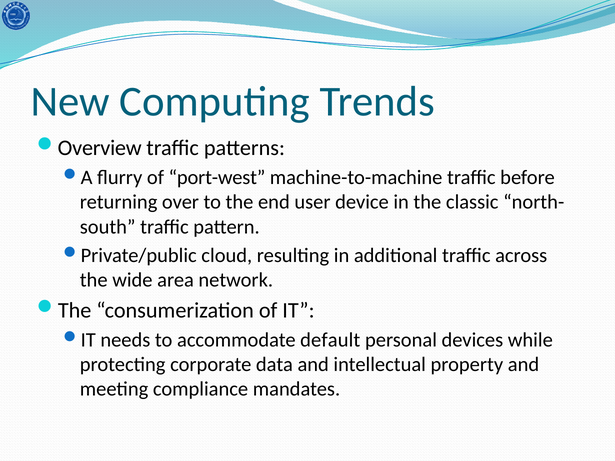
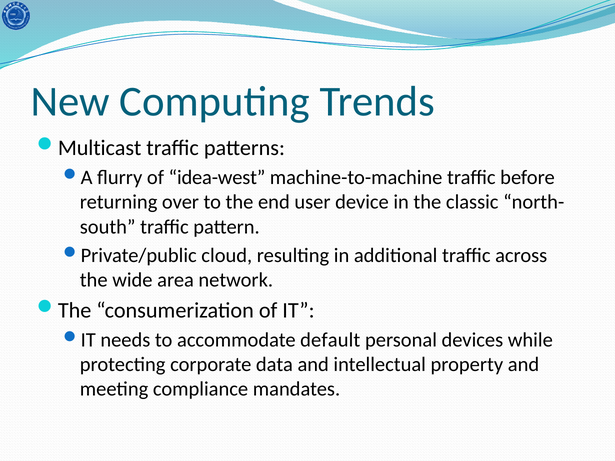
Overview: Overview -> Multicast (100, 148)
port-west: port-west -> idea-west (217, 178)
